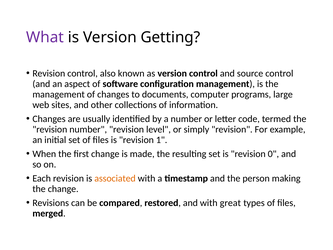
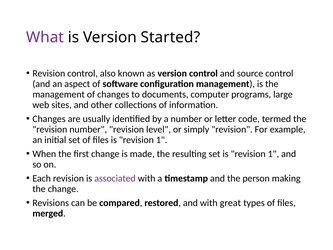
Getting: Getting -> Started (170, 37)
set is revision 0: 0 -> 1 (273, 154)
associated colour: orange -> purple (115, 178)
